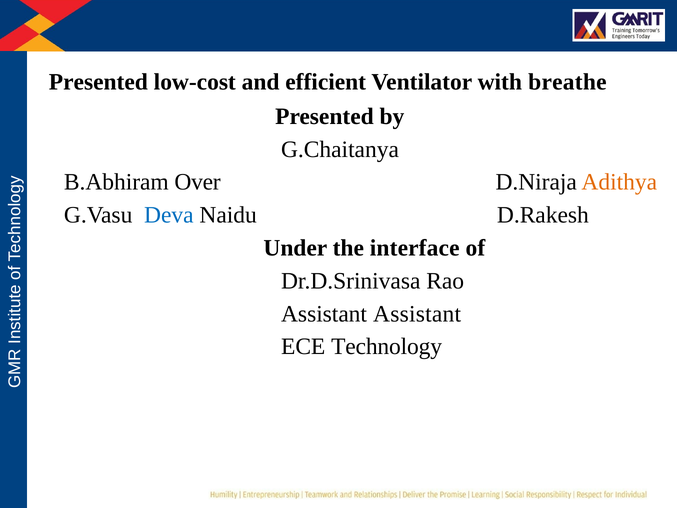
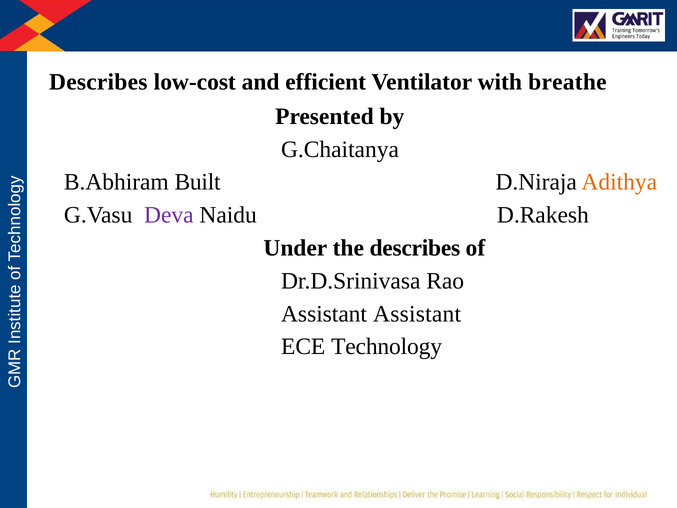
Presented: Presented -> Describes (98, 82)
Over: Over -> Built (198, 182)
Deva colour: blue -> purple (169, 215)
the interface: interface -> describes (415, 248)
